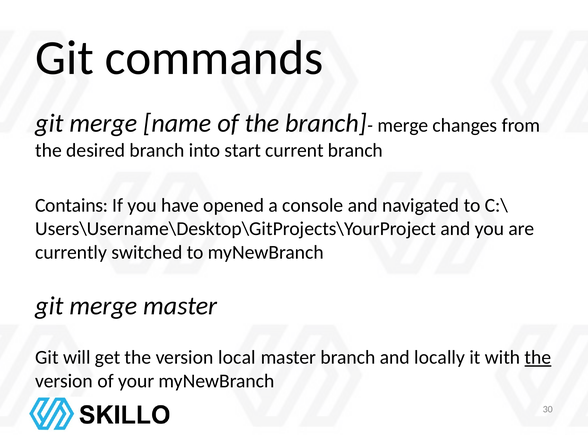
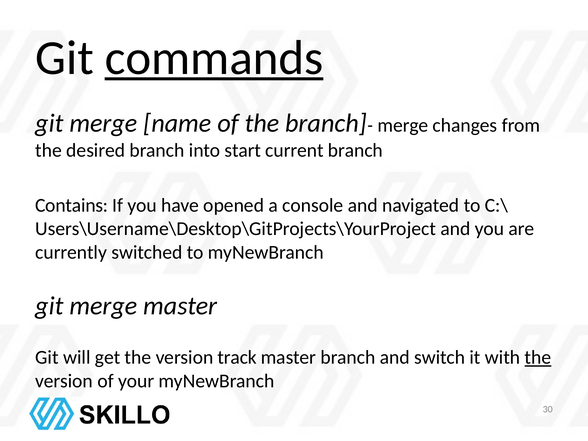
commands underline: none -> present (214, 58)
local: local -> track (237, 357)
locally: locally -> switch (440, 357)
